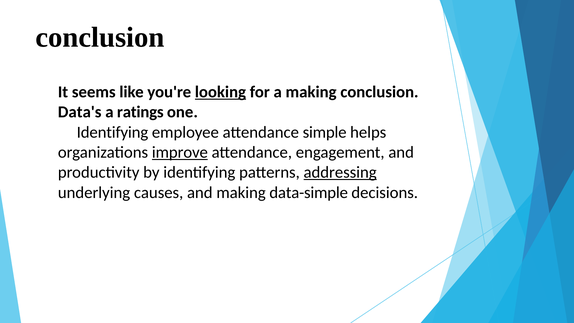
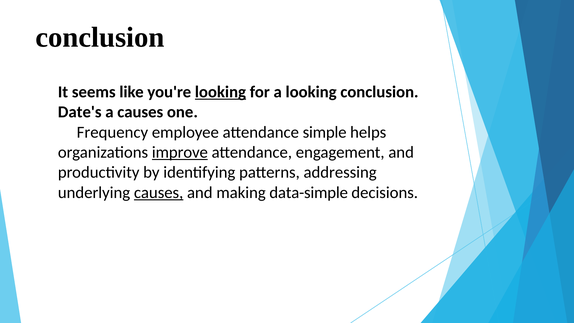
a making: making -> looking (311, 92)
Data's: Data's -> Date's (80, 112)
a ratings: ratings -> causes (140, 112)
Identifying: Identifying -> Frequency (112, 132)
addressing underline: present -> none (340, 172)
causes underline: none -> present (159, 192)
